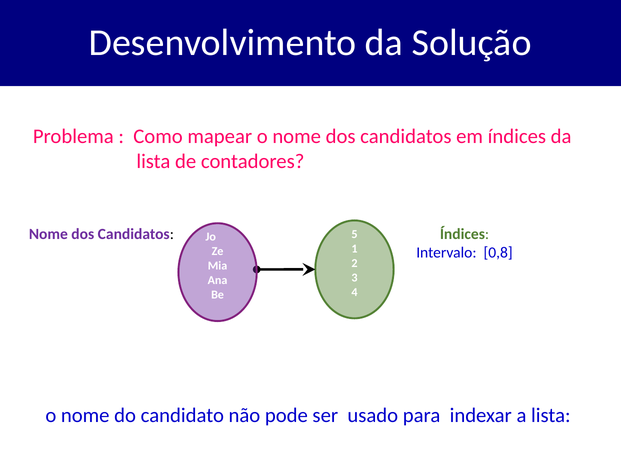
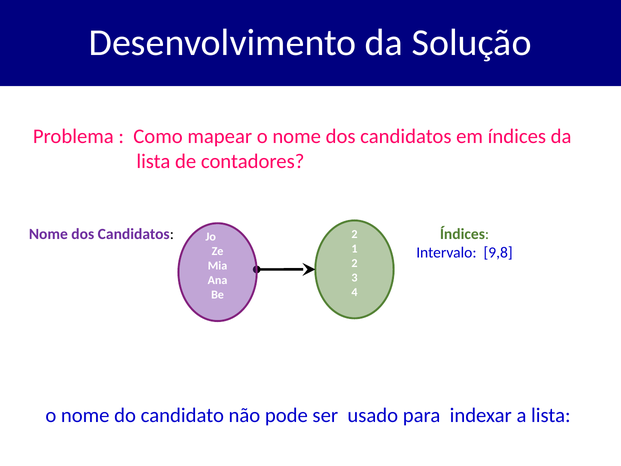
Candidatos 5: 5 -> 2 (354, 234)
0,8: 0,8 -> 9,8 (498, 252)
